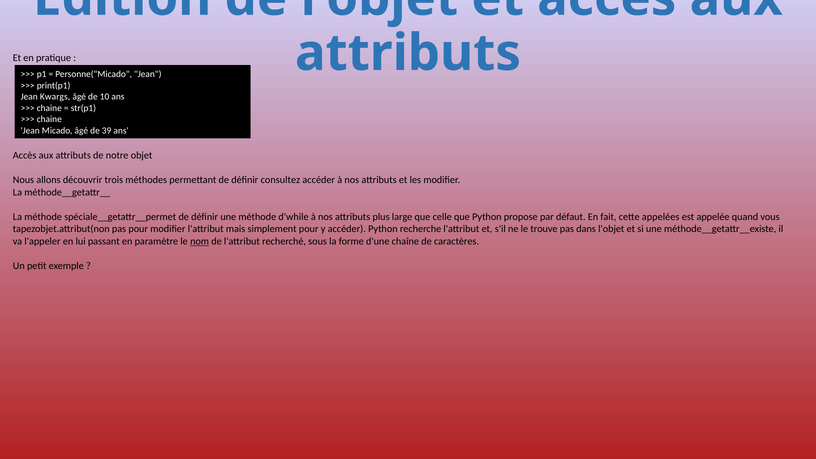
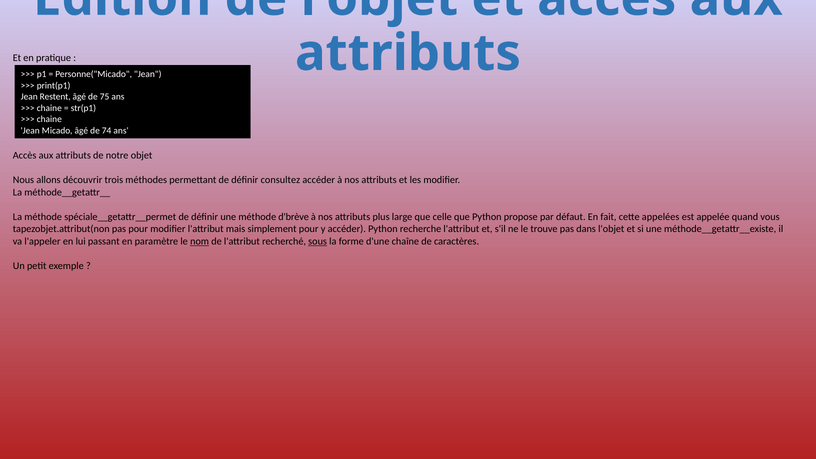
Kwargs: Kwargs -> Restent (55, 97)
10: 10 -> 75 (105, 97)
39: 39 -> 74 (107, 130)
d'while: d'while -> d'brève (294, 217)
sous underline: none -> present (318, 241)
